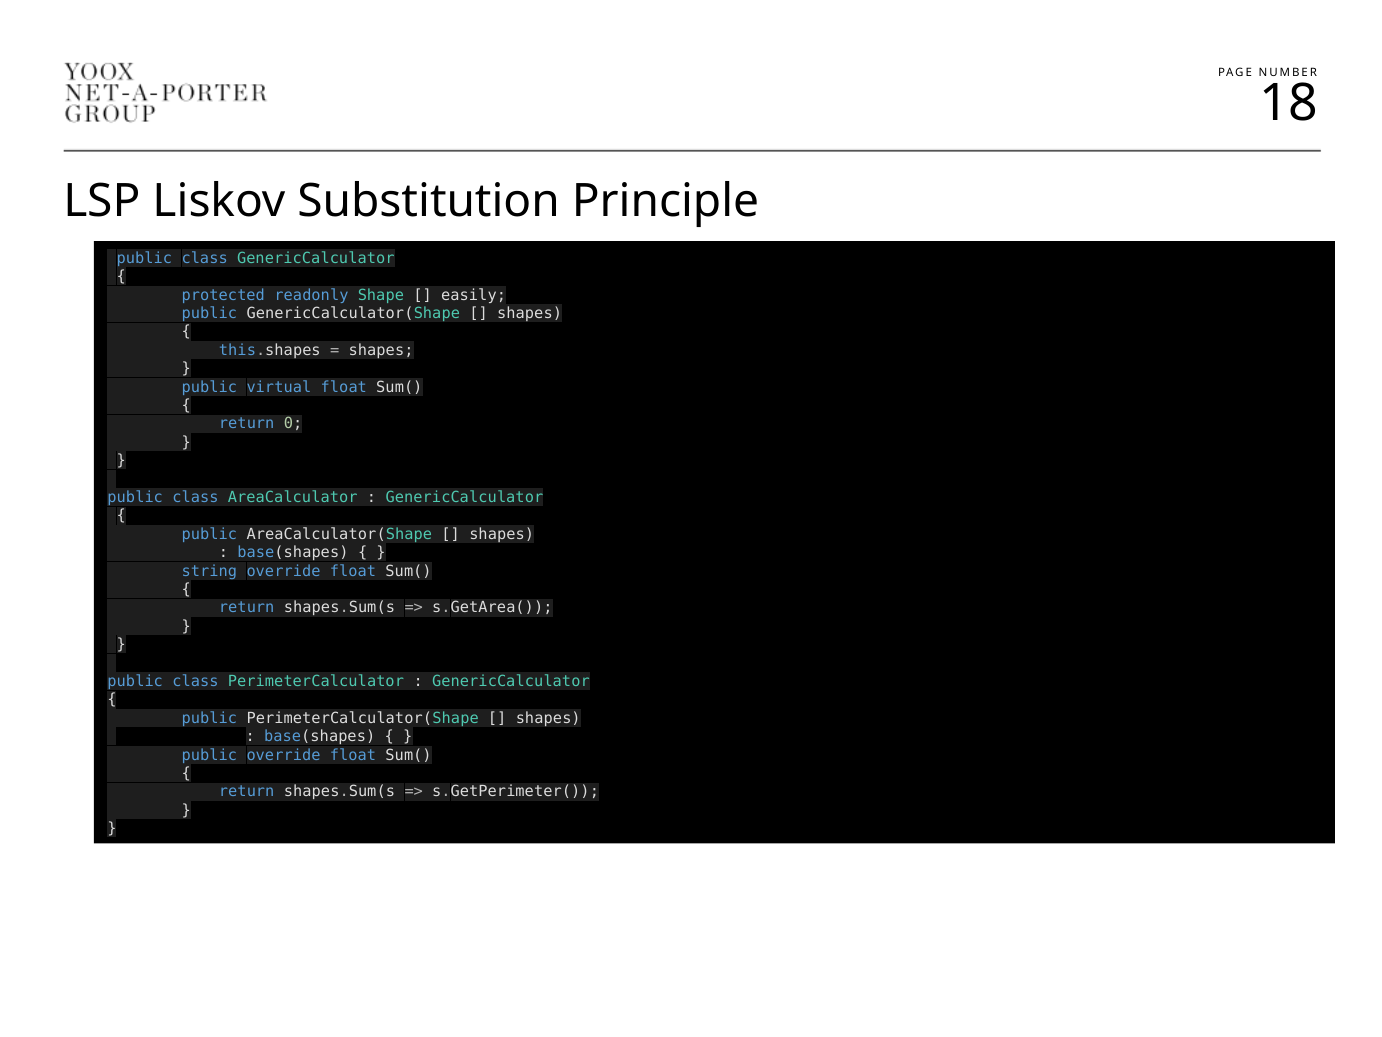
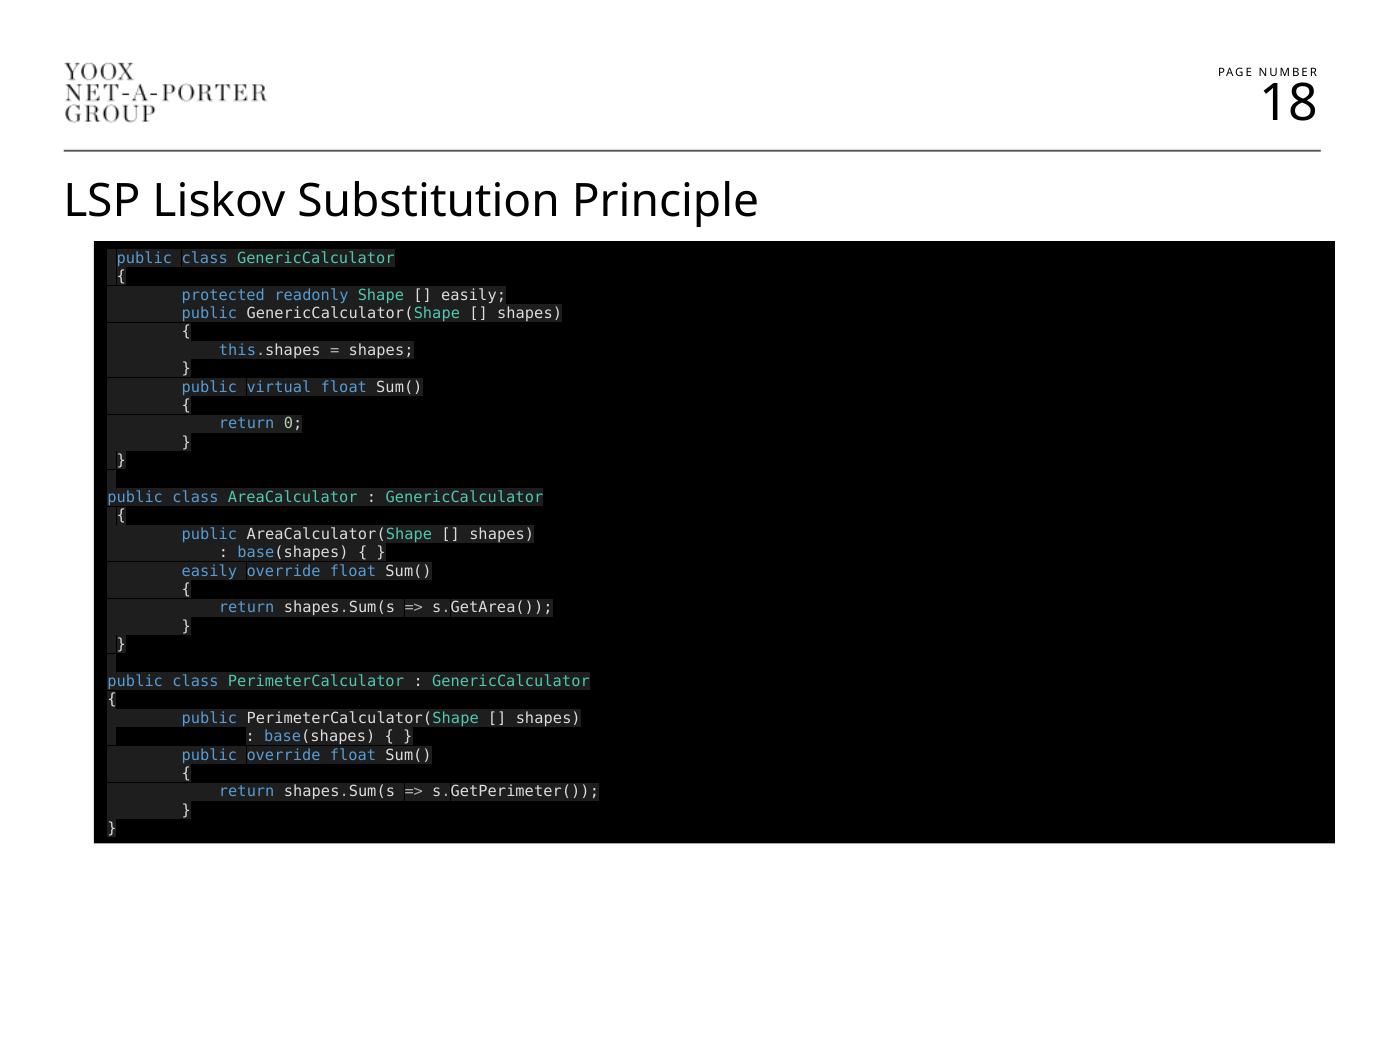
string: string -> easily (209, 571)
